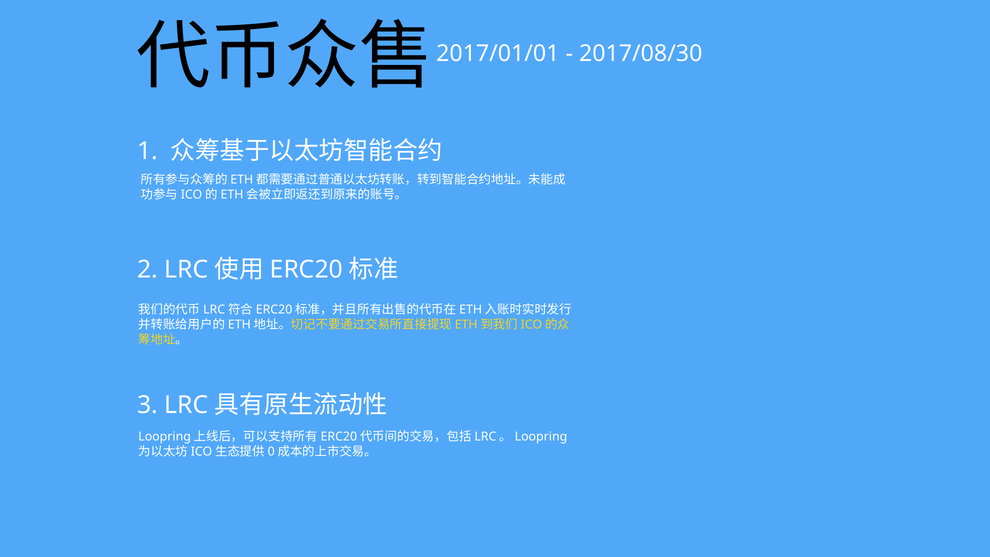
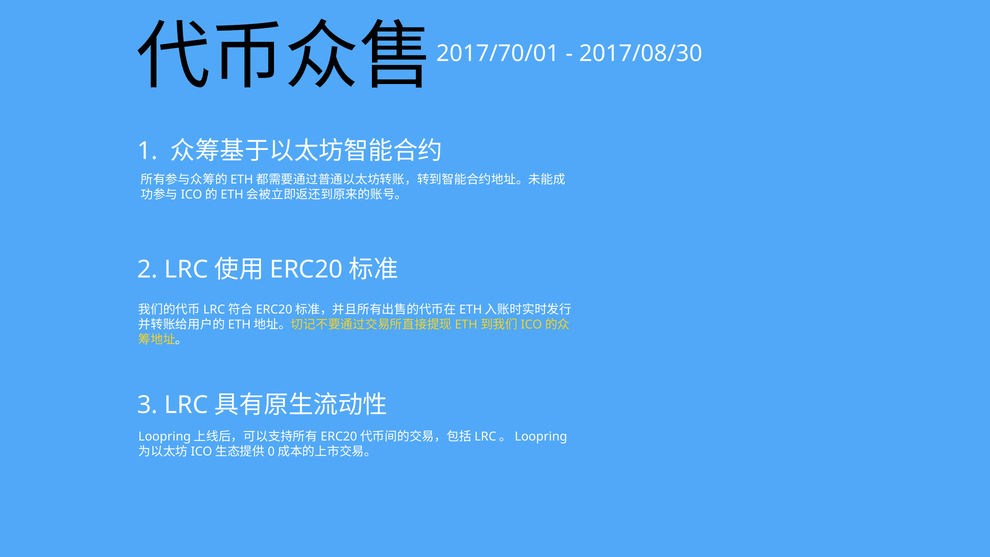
2017/01/01: 2017/01/01 -> 2017/70/01 (498, 54)
